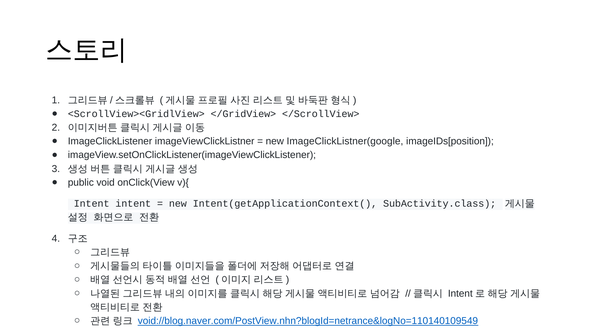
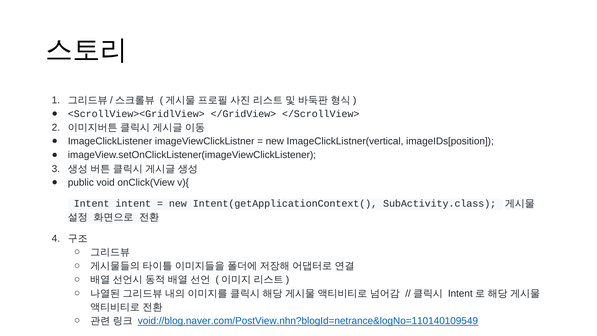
ImageClickListner(google: ImageClickListner(google -> ImageClickListner(vertical (345, 141)
